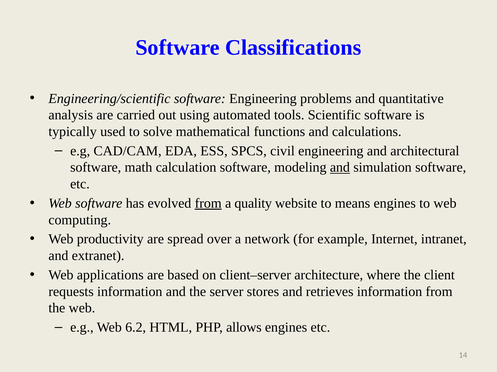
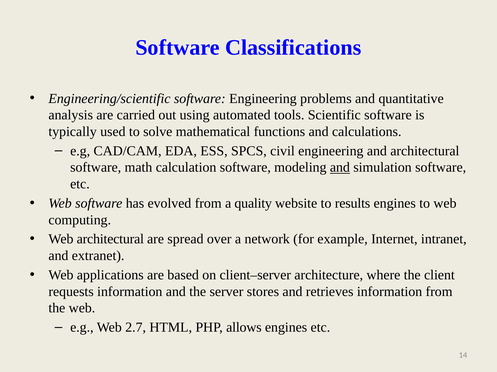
from underline: present -> none (208, 204)
means: means -> results (353, 204)
Web productivity: productivity -> architectural (110, 240)
6.2: 6.2 -> 2.7 (136, 328)
